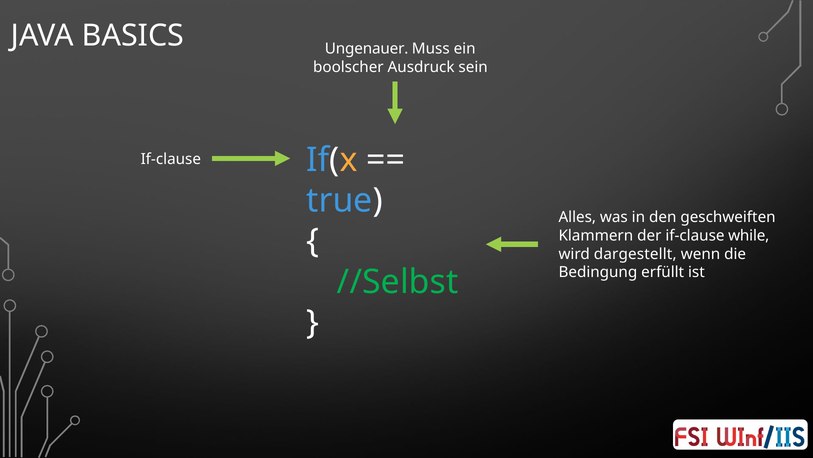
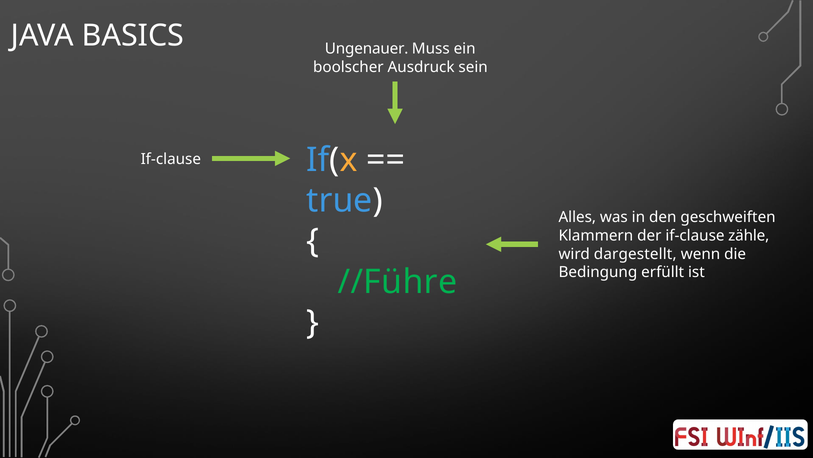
while: while -> zähle (749, 235)
//Selbst: //Selbst -> //Führe (397, 282)
